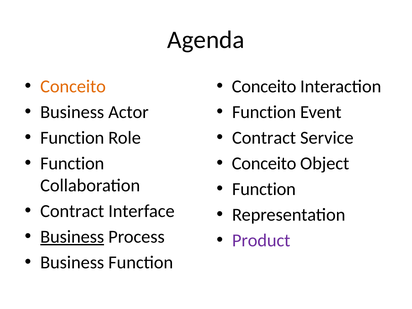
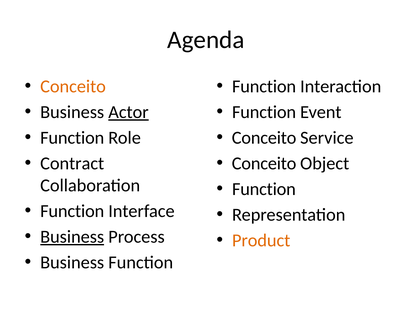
Conceito: Conceito -> Function (264, 86)
Actor underline: none -> present (128, 112)
Contract: Contract -> Conceito (264, 138)
Function: Function -> Contract (72, 163)
Contract: Contract -> Function (72, 211)
Product colour: purple -> orange (261, 240)
